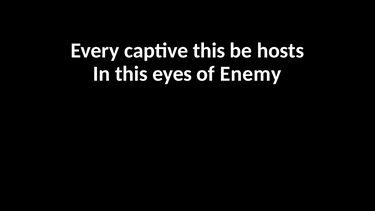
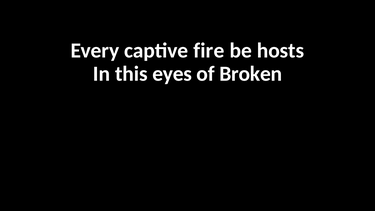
captive this: this -> fire (209, 51)
Enemy: Enemy -> Broken (251, 74)
